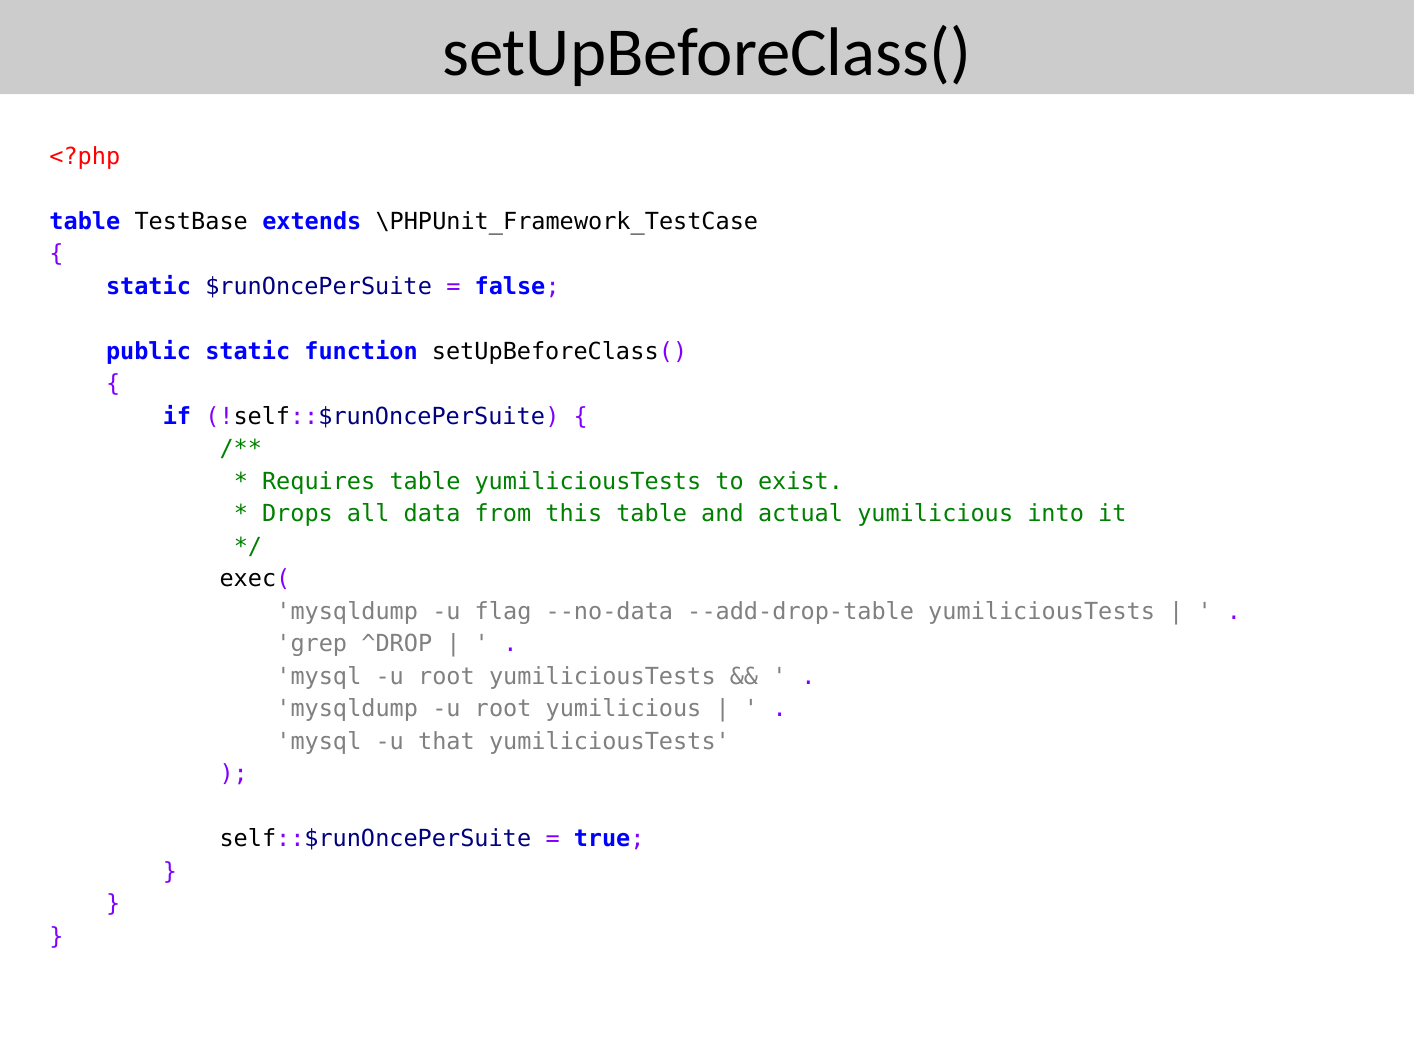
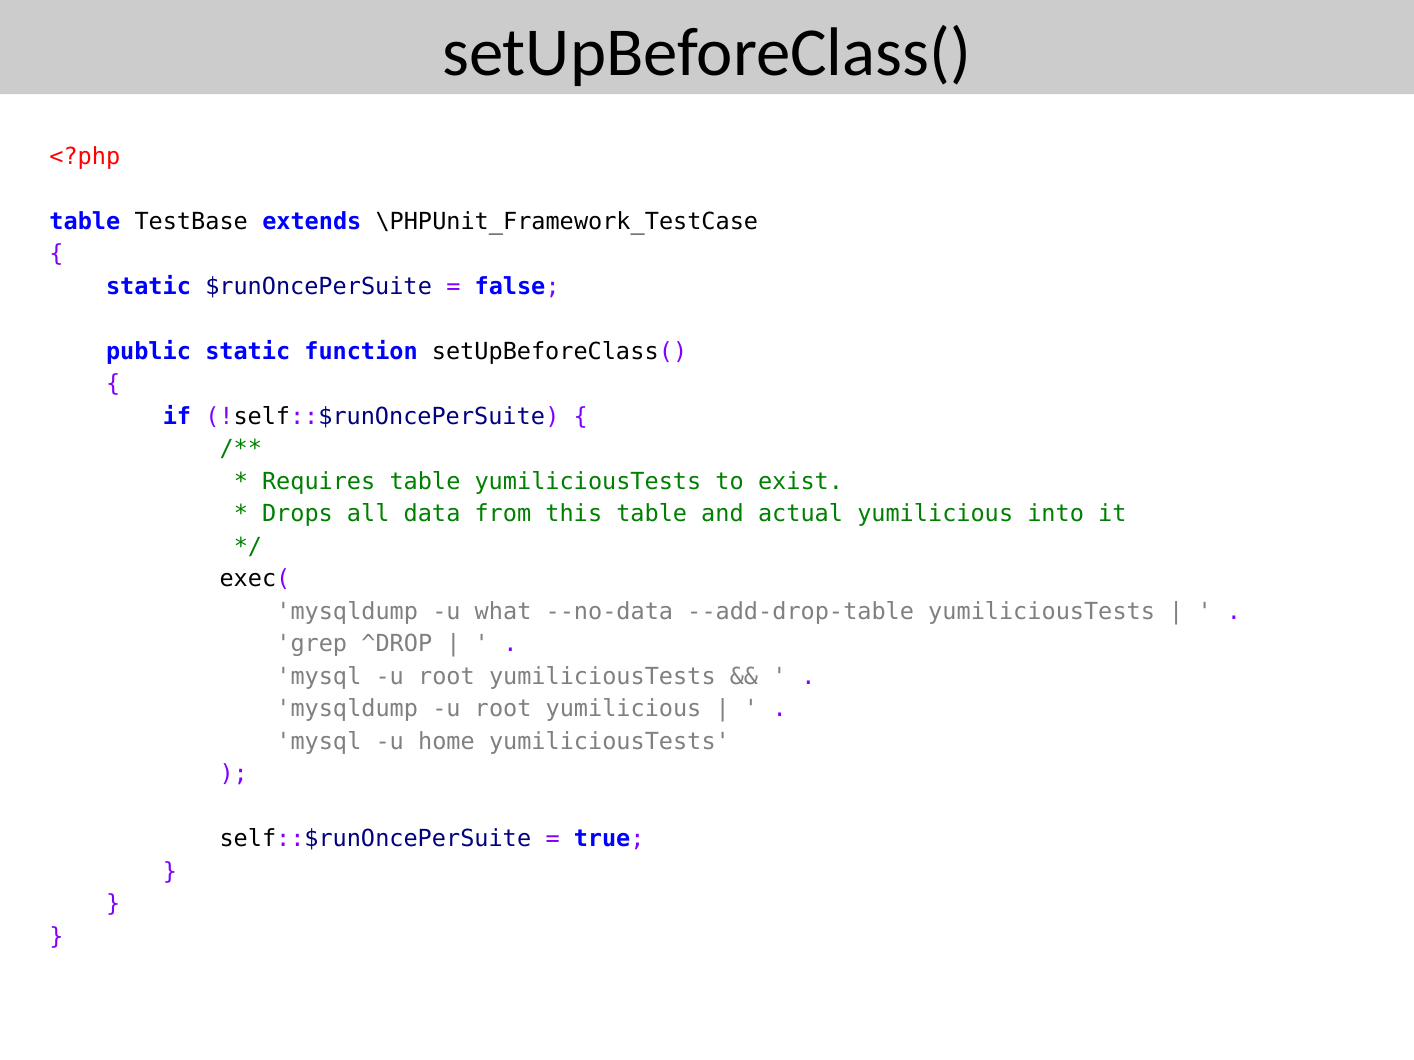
flag: flag -> what (503, 612)
that: that -> home (446, 742)
